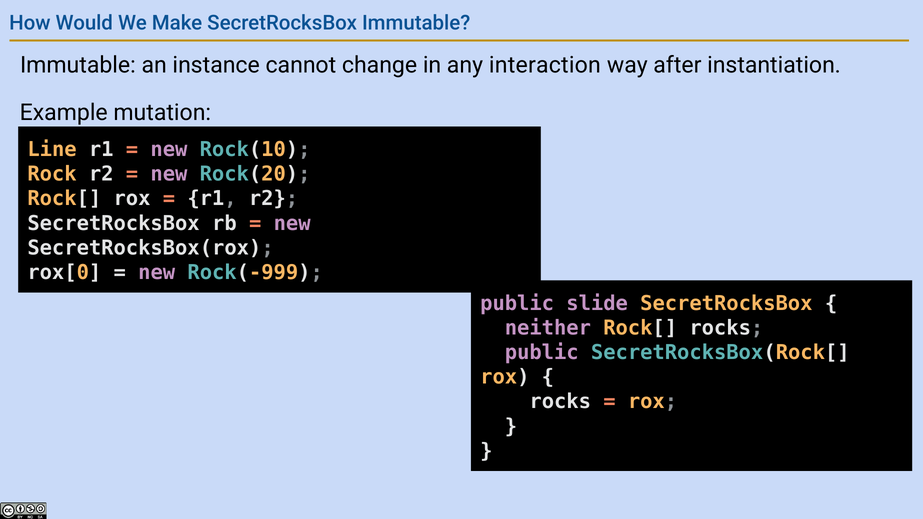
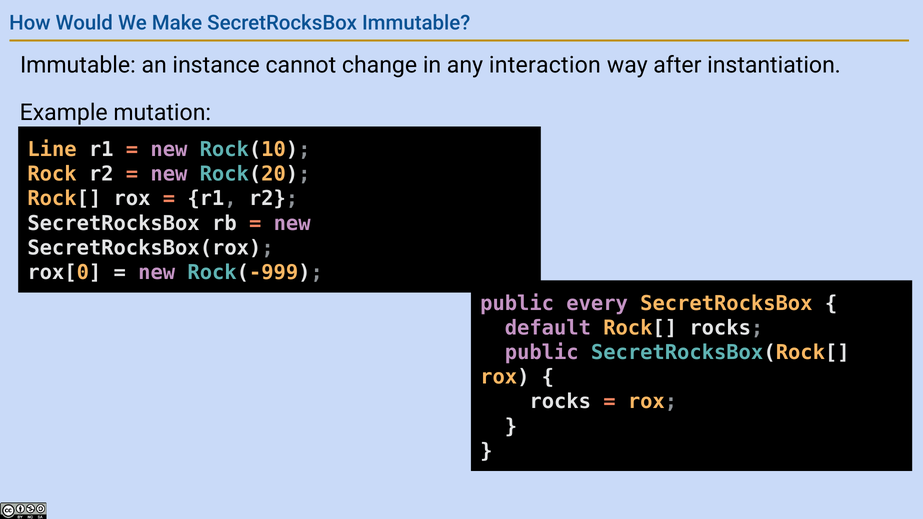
slide: slide -> every (597, 303)
neither: neither -> default (548, 328)
